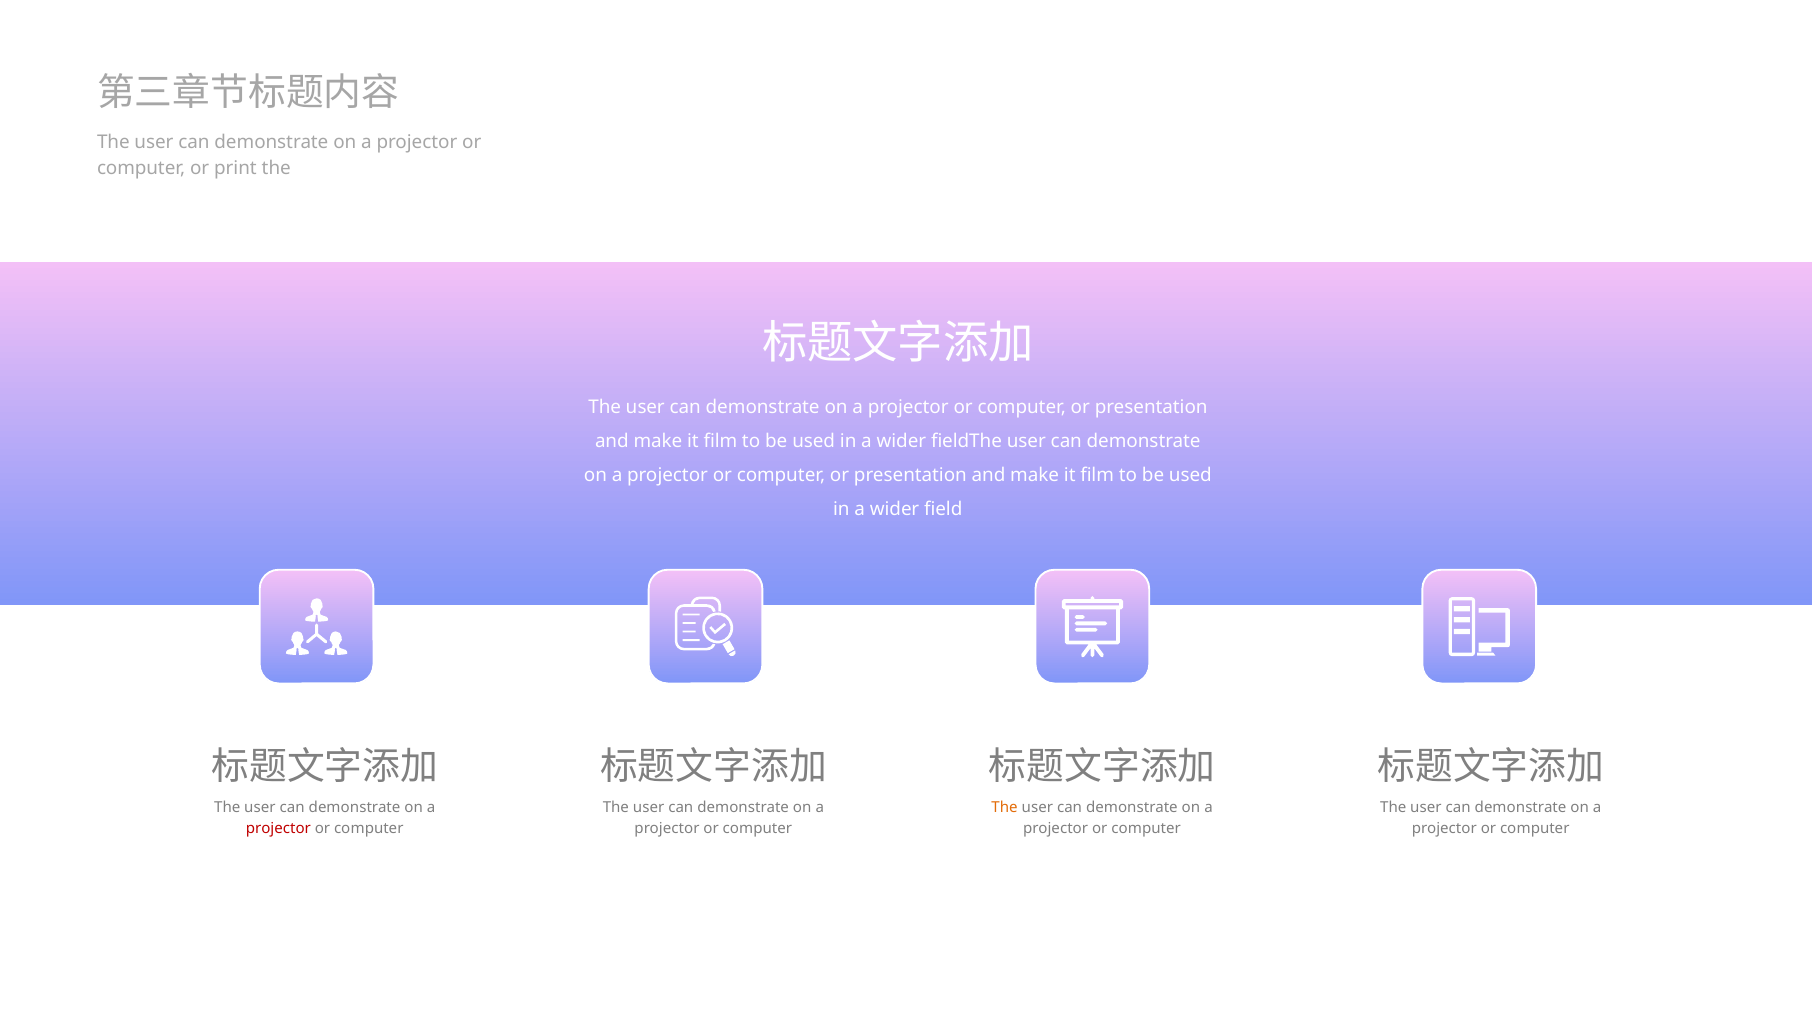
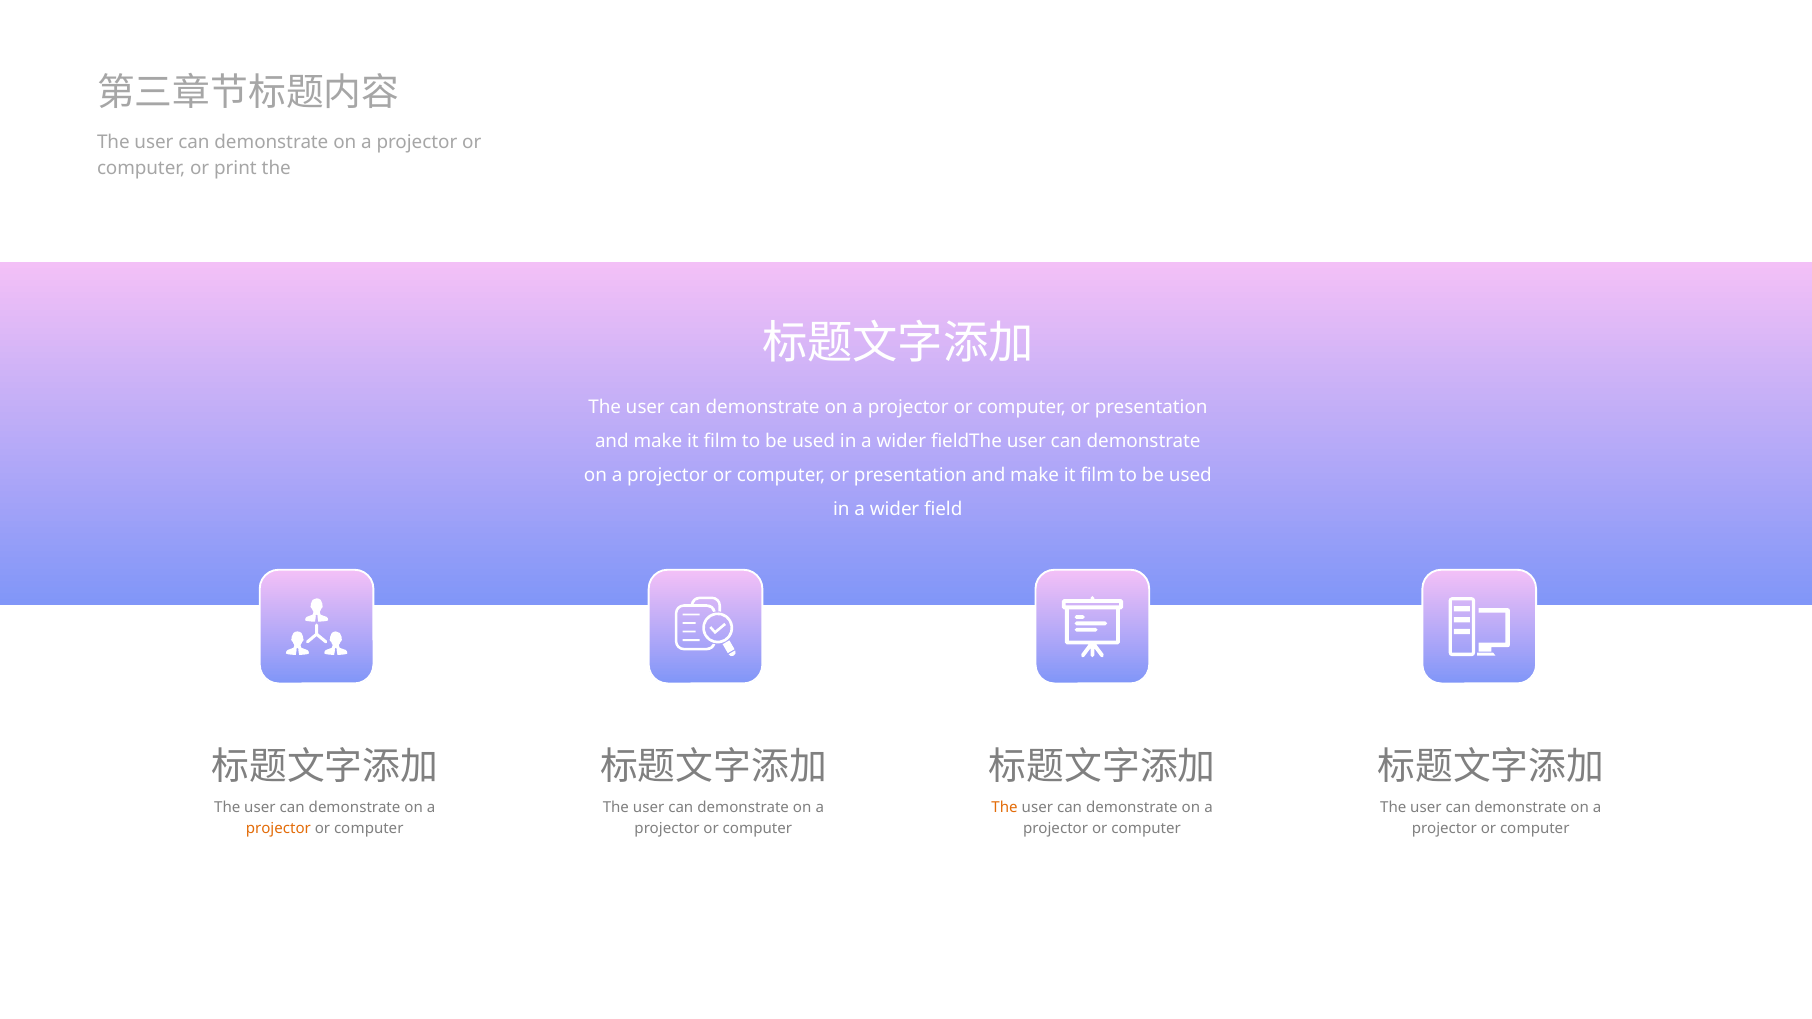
projector colour: red -> orange (278, 828)
